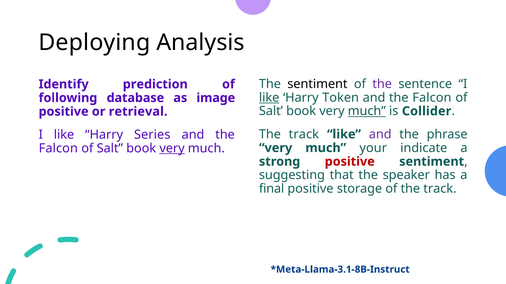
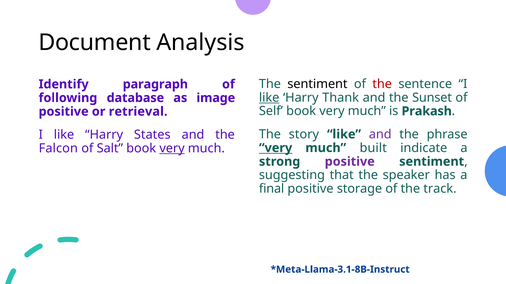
Deploying: Deploying -> Document (95, 43)
the colour: purple -> red (382, 84)
prediction: prediction -> paragraph (155, 84)
Token: Token -> Thank (341, 98)
Falcon: Falcon -> Sunset (432, 98)
Salt: Salt -> Self (271, 111)
much underline: present -> none (367, 111)
Collider: Collider -> Prakash (427, 111)
track: track -> story (304, 135)
Series: Series -> States (152, 135)
very underline: none -> present (276, 148)
your: your -> built (373, 148)
positive colour: red -> purple (350, 162)
